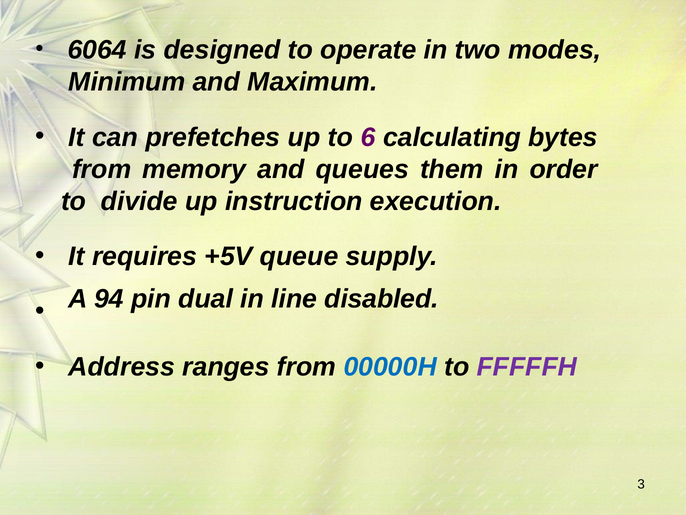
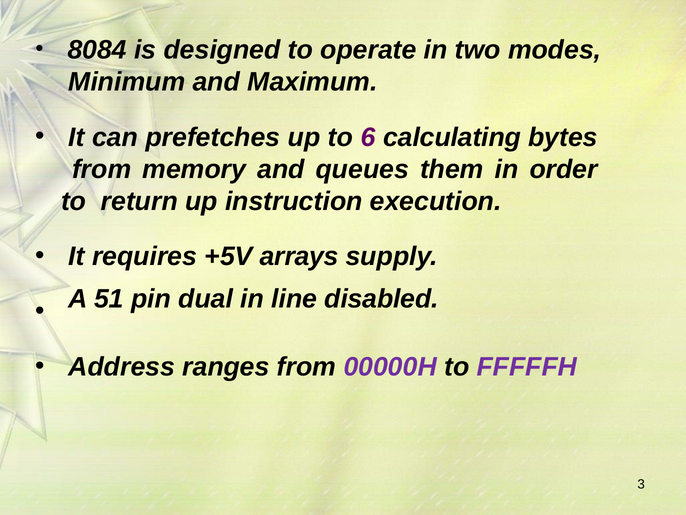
6064: 6064 -> 8084 (97, 50)
divide: divide -> return (139, 201)
queue: queue -> arrays (299, 256)
94: 94 -> 51 (109, 299)
00000H colour: blue -> purple (390, 367)
